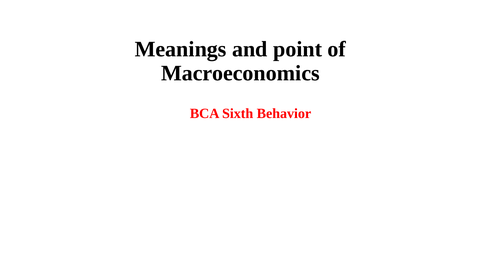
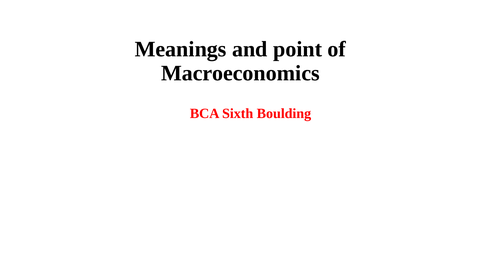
Behavior: Behavior -> Boulding (284, 113)
